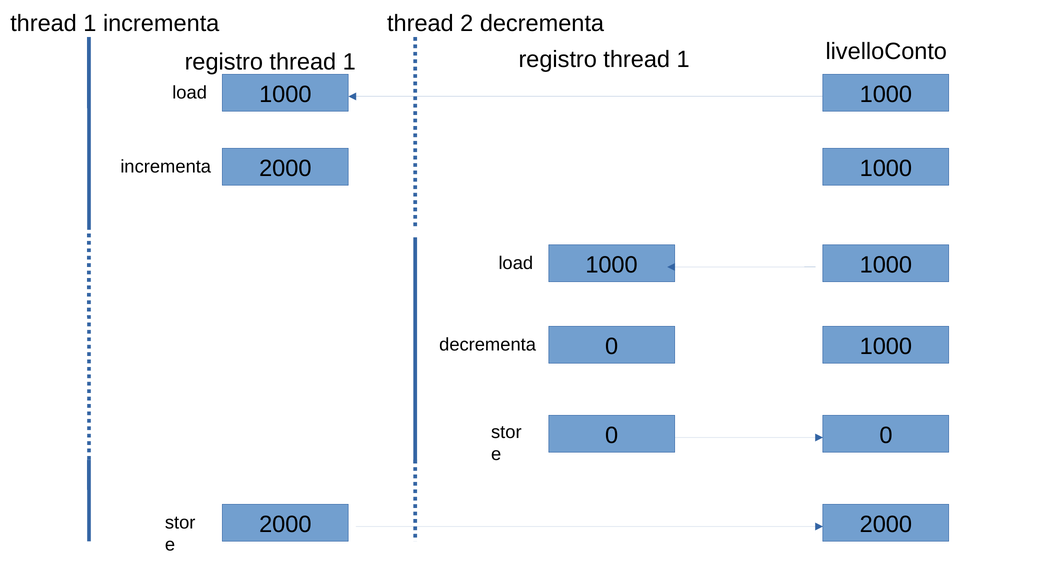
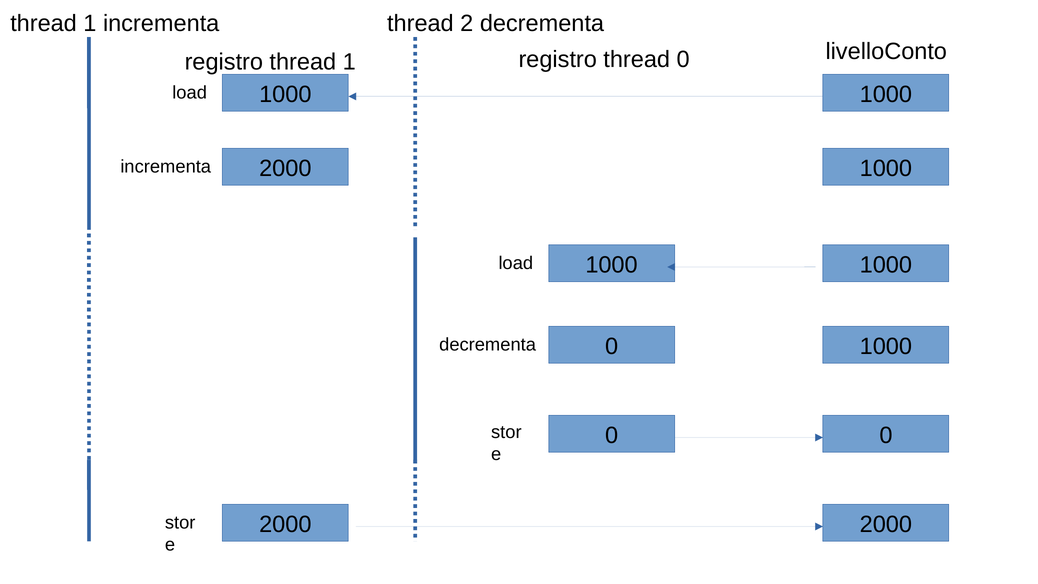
1 registro thread 1: 1 -> 0 (683, 59)
